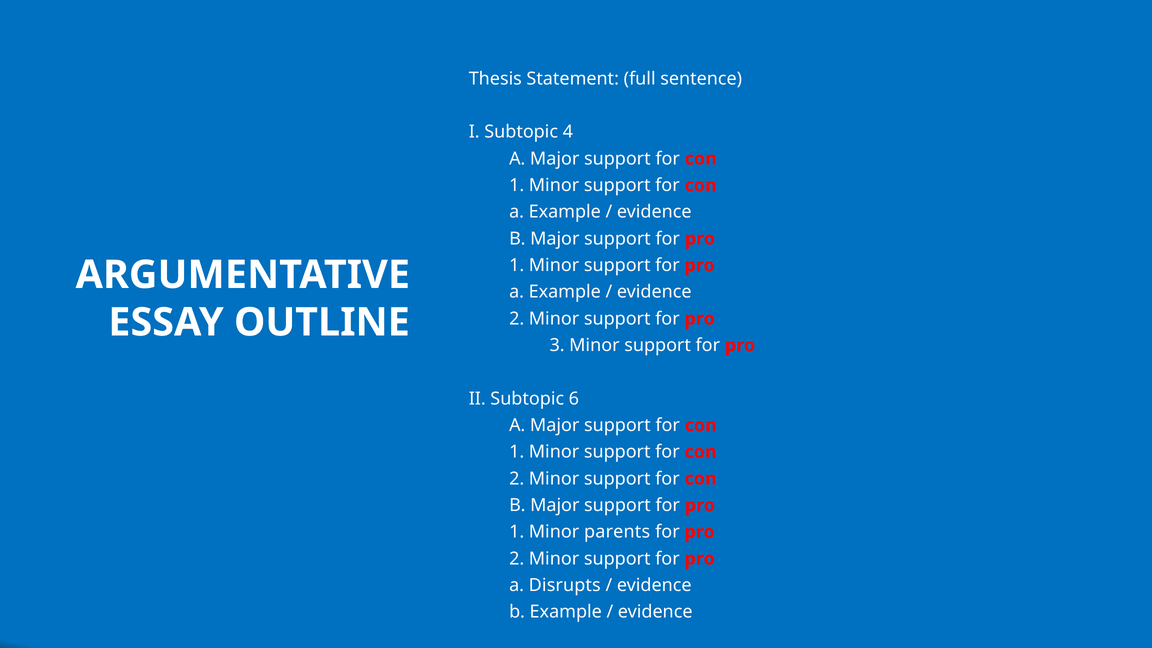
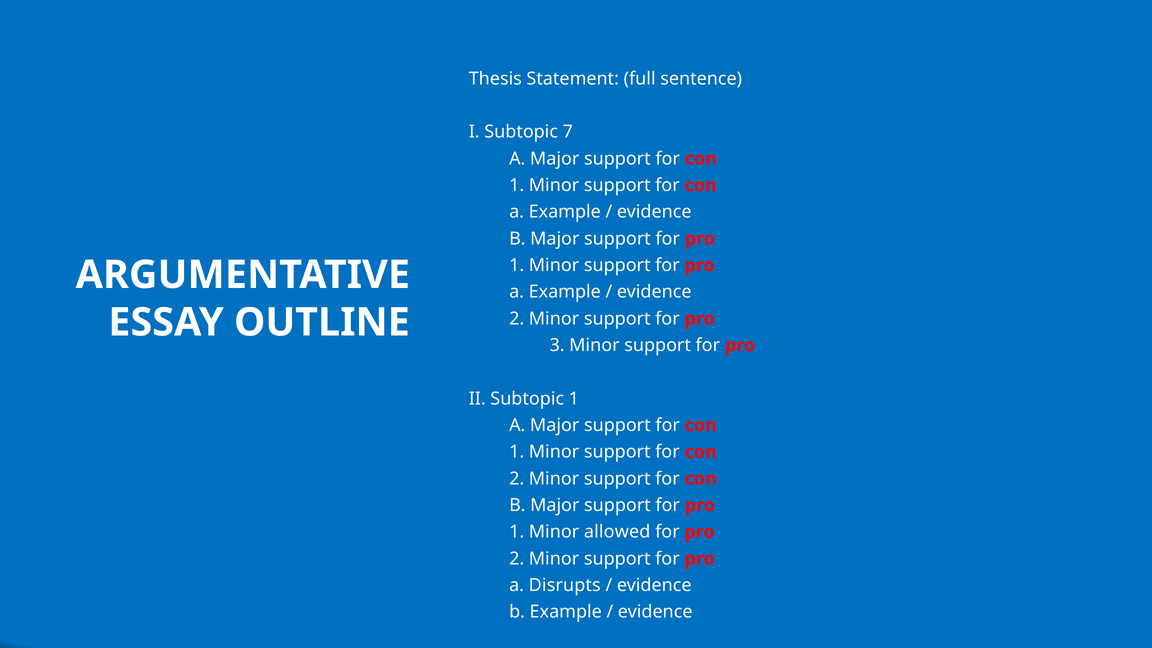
4: 4 -> 7 (568, 132)
Subtopic 6: 6 -> 1 (574, 399)
parents: parents -> allowed (617, 532)
